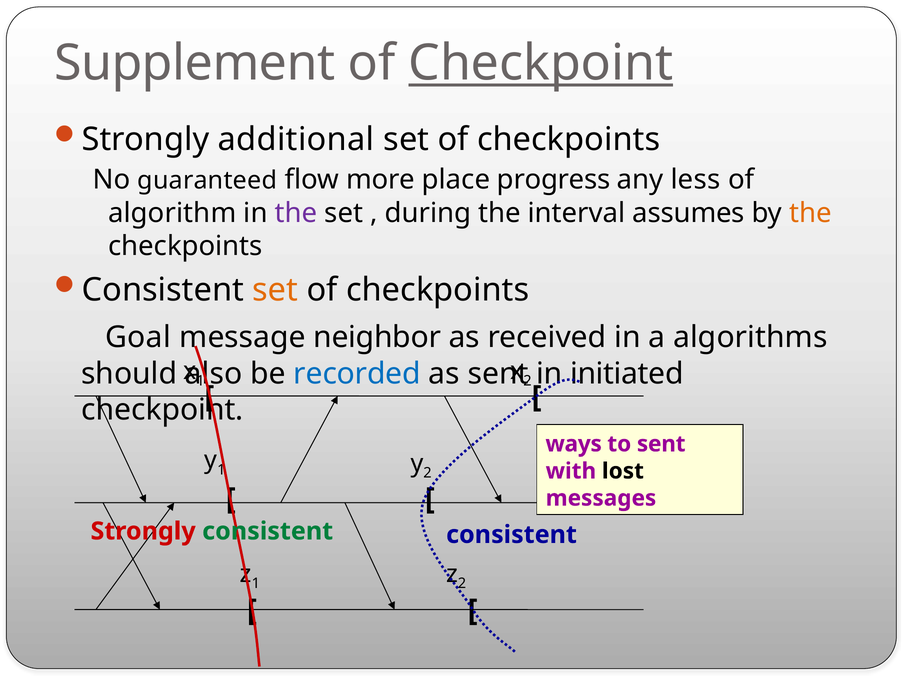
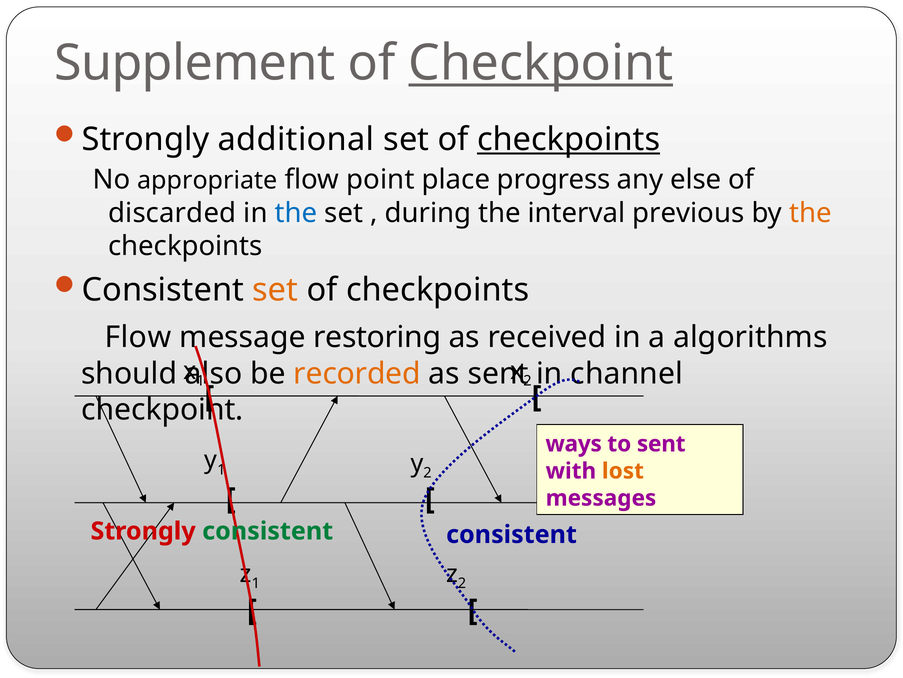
checkpoints underline: none -> present (569, 139)
guaranteed: guaranteed -> appropriate (207, 180)
more: more -> point (380, 180)
less: less -> else (696, 180)
algorithm: algorithm -> discarded (172, 213)
the colour: purple -> blue (296, 213)
assumes: assumes -> previous (688, 213)
Goal: Goal -> Flow (138, 337)
neighbor: neighbor -> restoring (377, 337)
recorded colour: blue -> orange (357, 373)
initiated: initiated -> channel (627, 373)
lost colour: black -> orange (623, 471)
